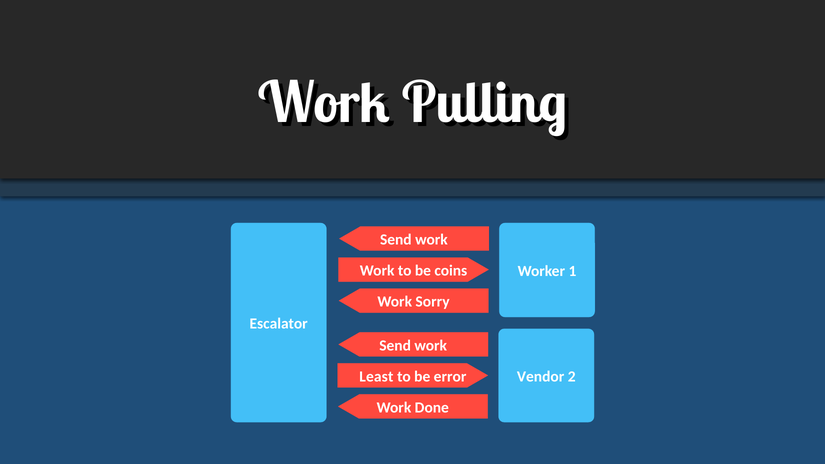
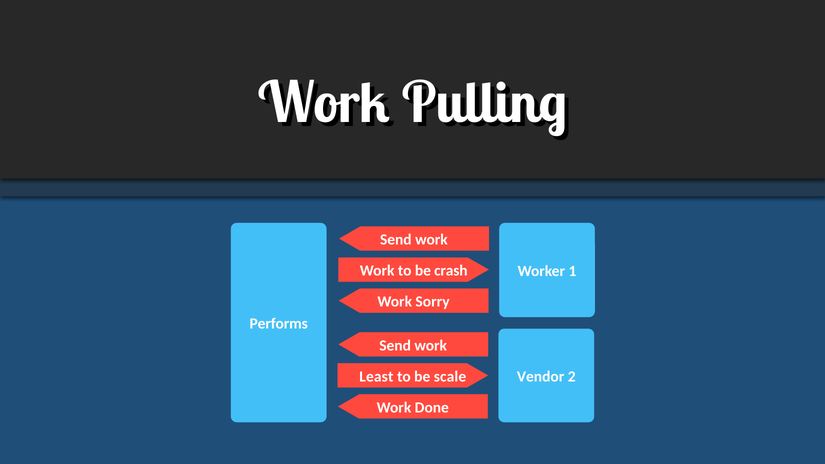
coins: coins -> crash (451, 271)
Escalator: Escalator -> Performs (279, 324)
error: error -> scale (450, 377)
